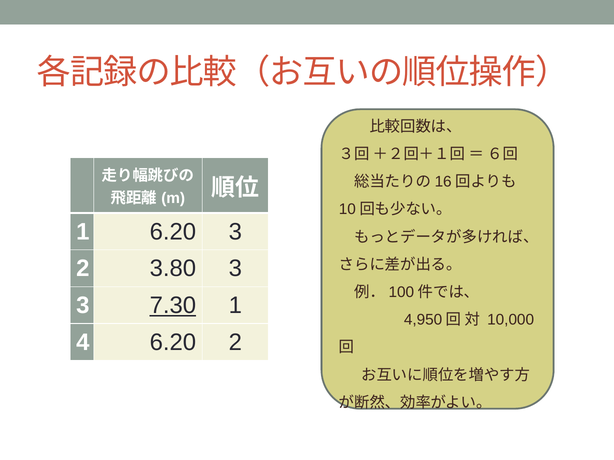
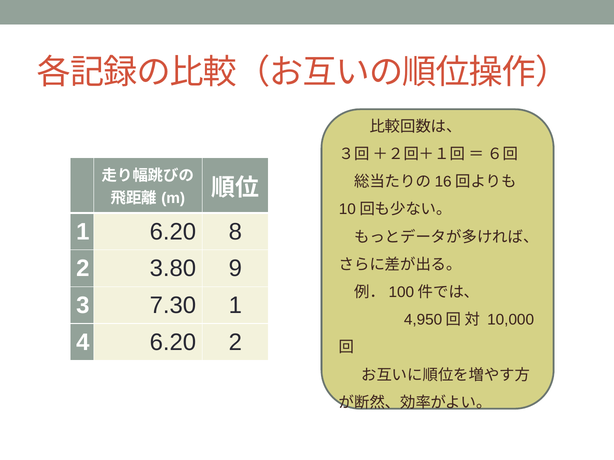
6.20 3: 3 -> 8 (235, 232)
3.80 3: 3 -> 9 (235, 269)
7.30 underline: present -> none (173, 306)
